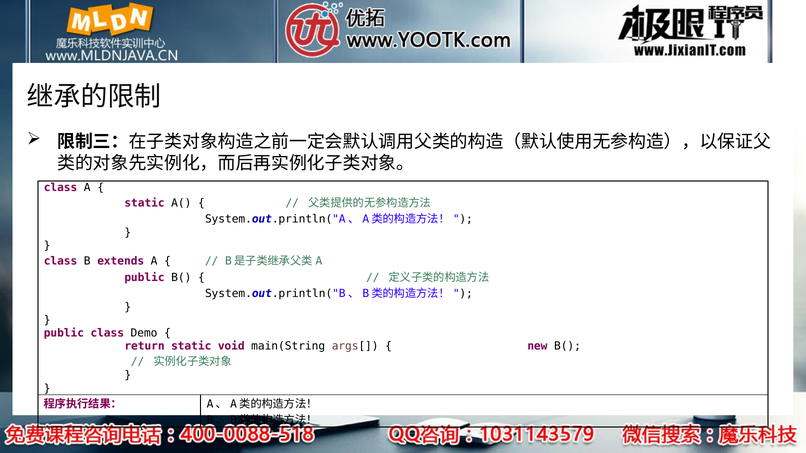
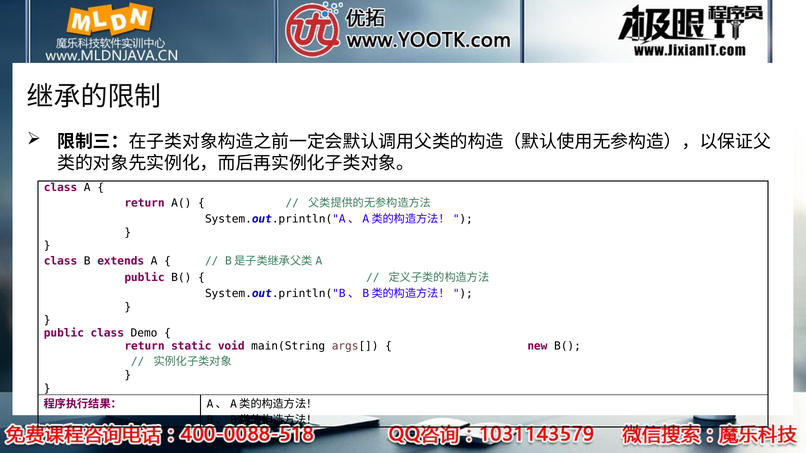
static: static -> return (145, 203)
